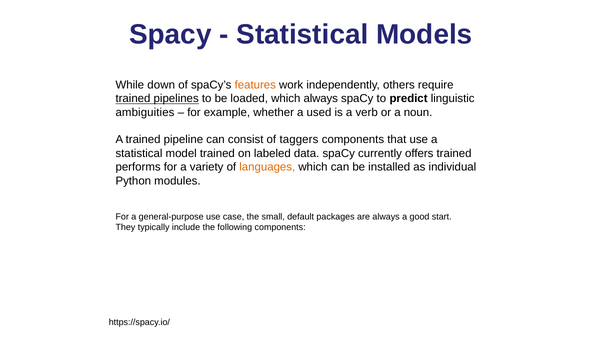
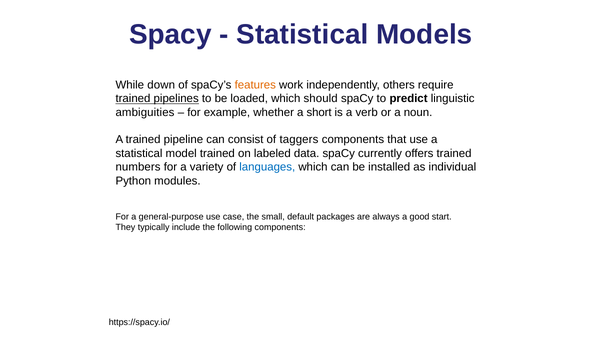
which always: always -> should (321, 99)
used: used -> short (319, 112)
performs: performs -> numbers (138, 167)
languages colour: orange -> blue (267, 167)
